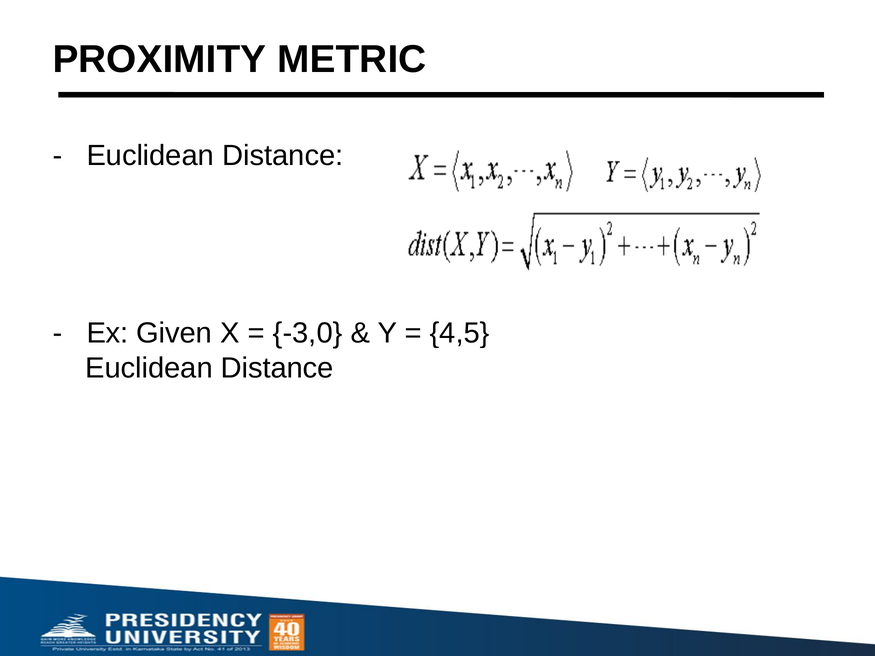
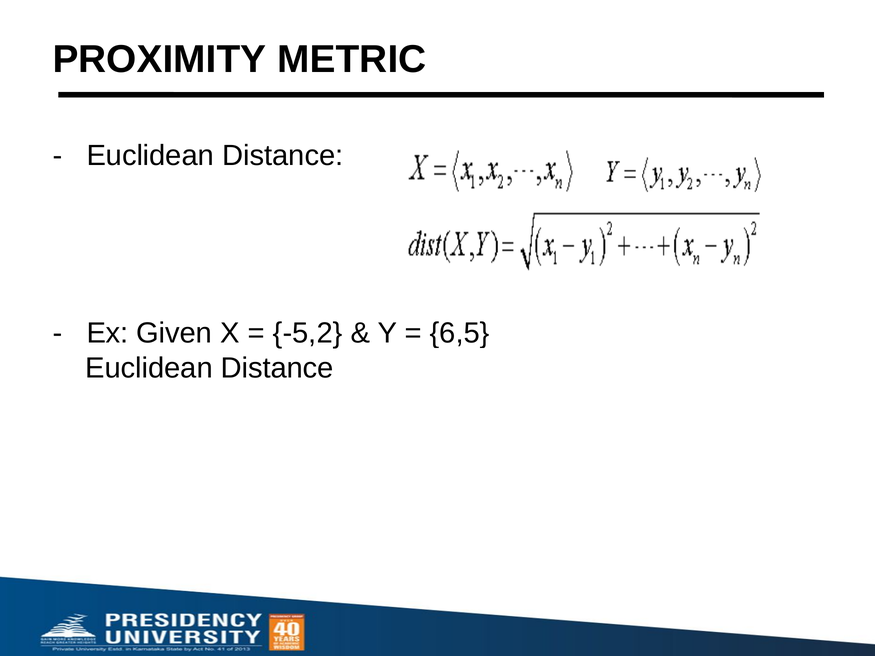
-3,0: -3,0 -> -5,2 (308, 333)
4,5: 4,5 -> 6,5 (460, 333)
